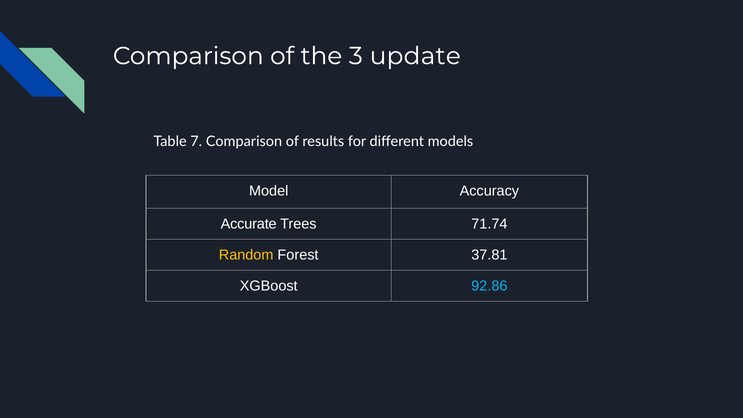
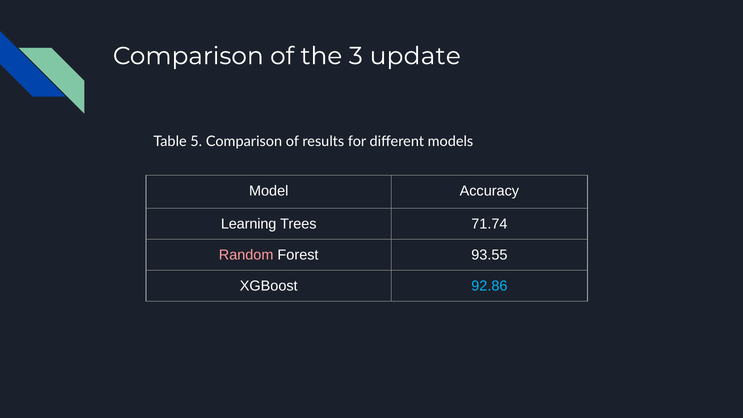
7: 7 -> 5 (196, 142)
Accurate: Accurate -> Learning (249, 224)
Random colour: yellow -> pink (246, 255)
37.81: 37.81 -> 93.55 (489, 255)
